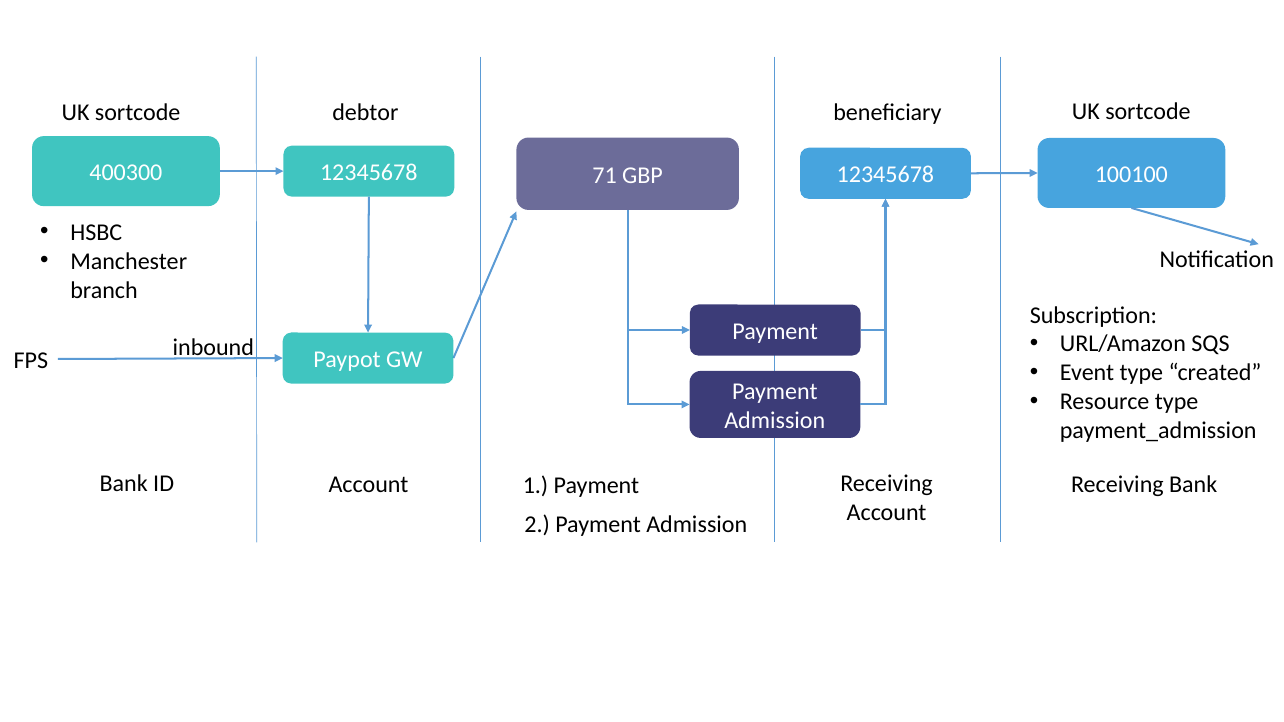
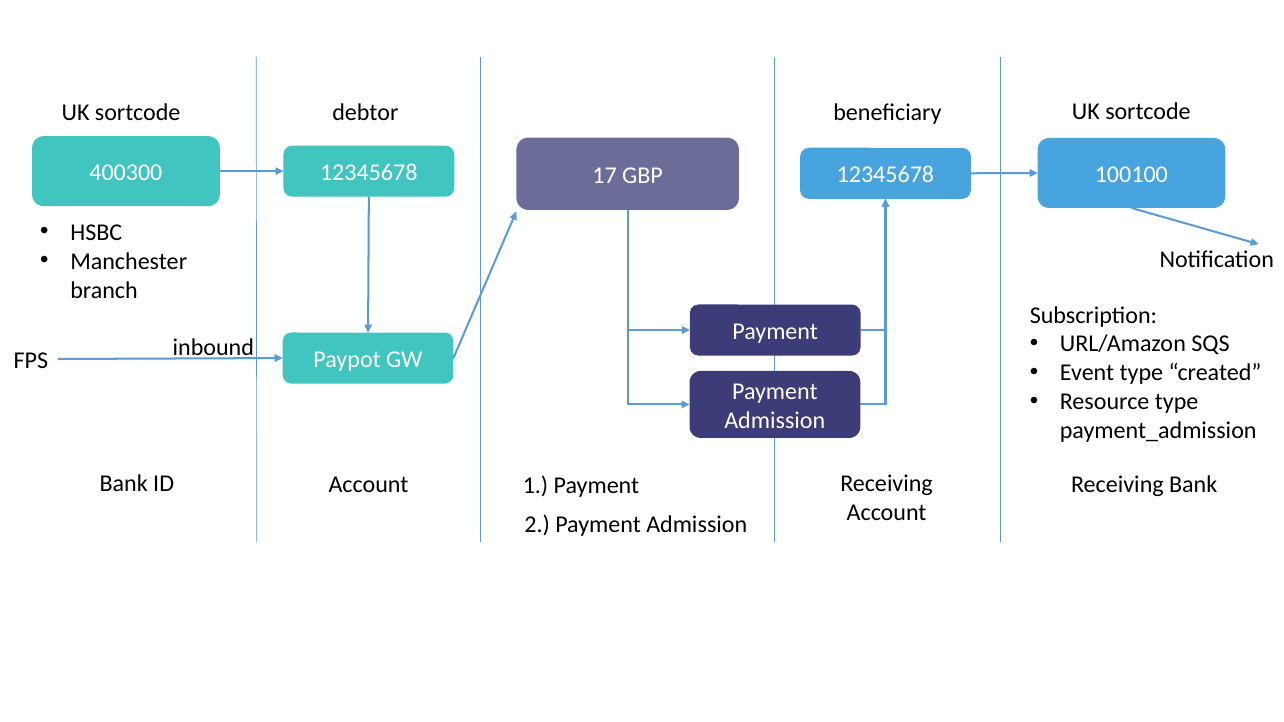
71: 71 -> 17 (605, 175)
